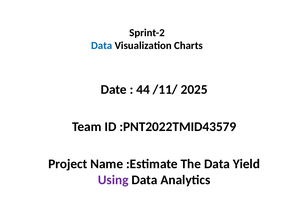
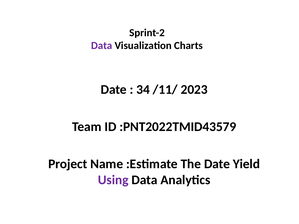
Data colour: blue -> purple (102, 46)
44: 44 -> 34 (143, 90)
2025: 2025 -> 2023 (194, 90)
The Data: Data -> Date (217, 164)
